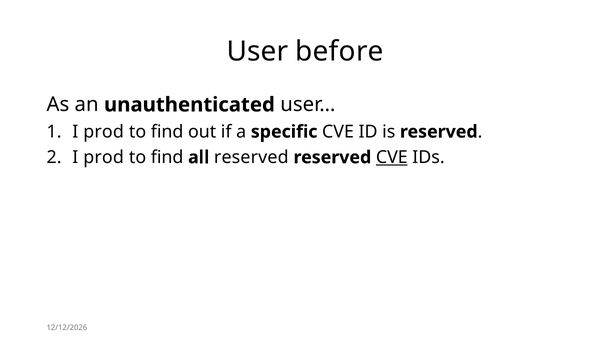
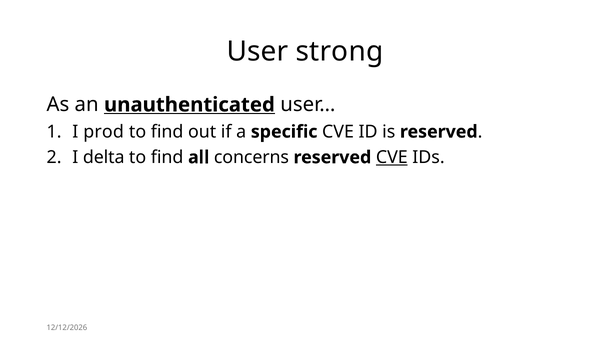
before: before -> strong (340, 51)
unauthenticated underline: none -> present (189, 105)
prod: prod -> delta (104, 157)
all reserved: reserved -> concerns (251, 157)
